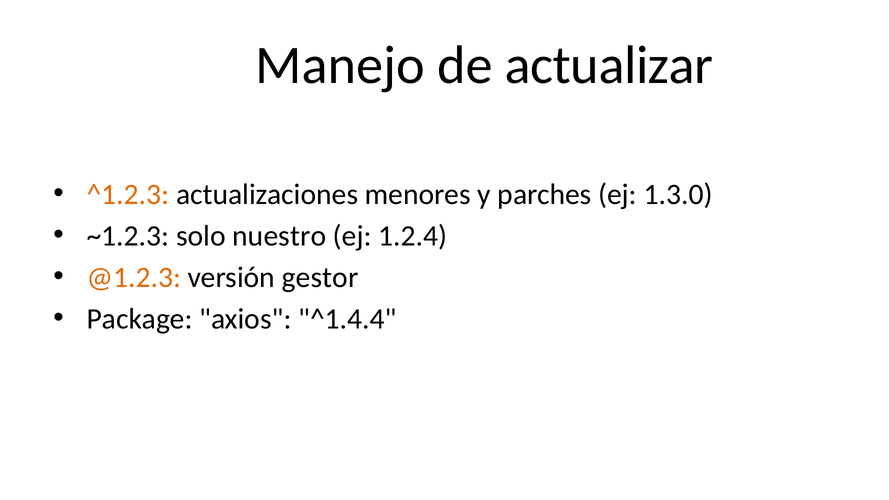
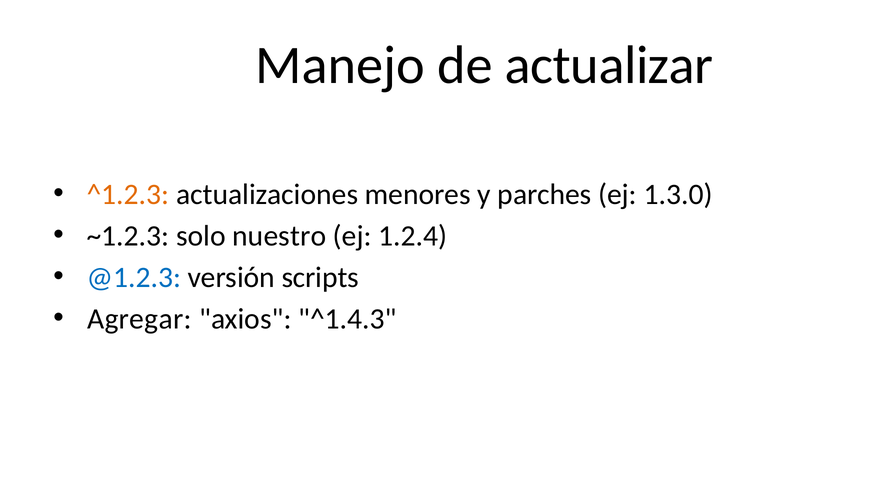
@1.2.3 colour: orange -> blue (134, 277)
gestor: gestor -> scripts (320, 277)
Package: Package -> Agregar (139, 319)
^1.4.4: ^1.4.4 -> ^1.4.3 (347, 319)
